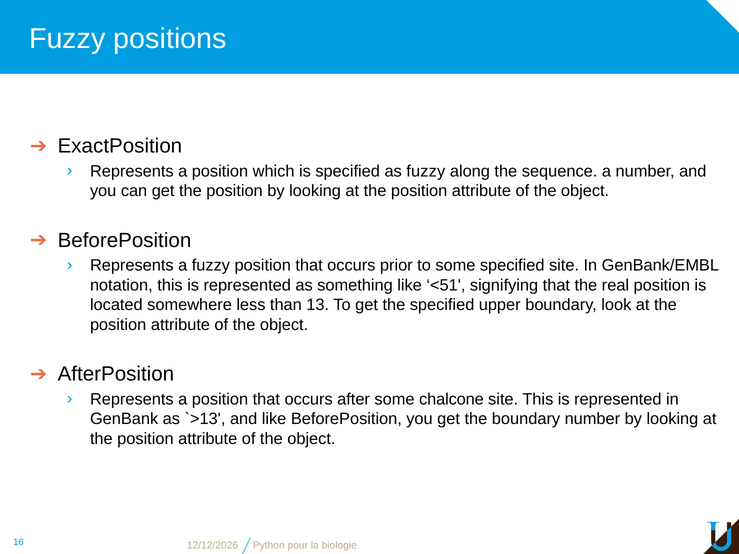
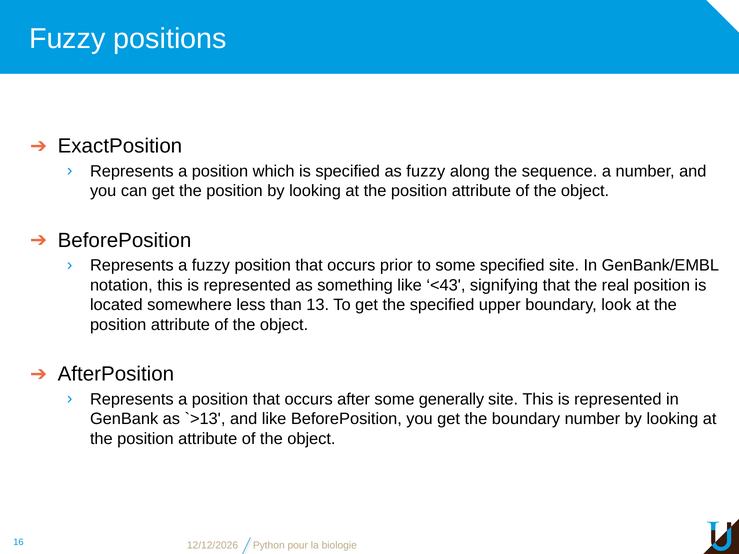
<51: <51 -> <43 (446, 285)
chalcone: chalcone -> generally (451, 399)
